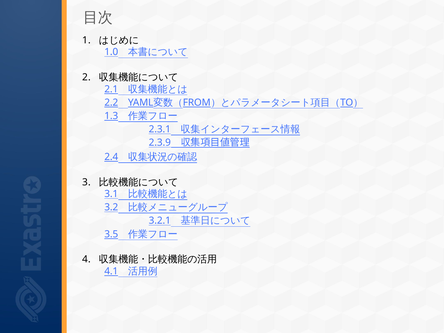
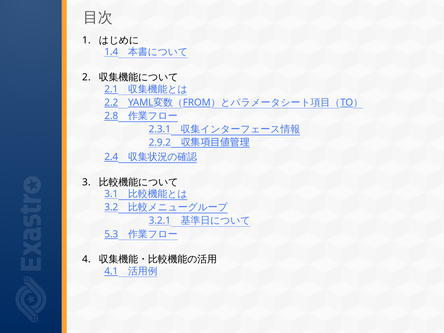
1.0: 1.0 -> 1.4 (111, 52)
1.3: 1.3 -> 2.8 (111, 116)
2.3.9: 2.3.9 -> 2.9.2 (160, 143)
3.5: 3.5 -> 5.3 (111, 234)
